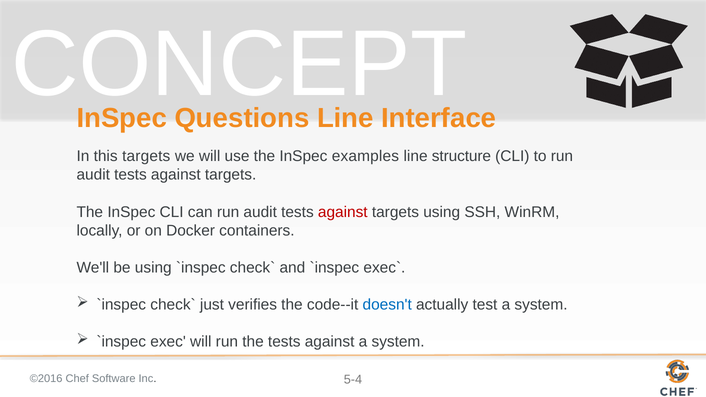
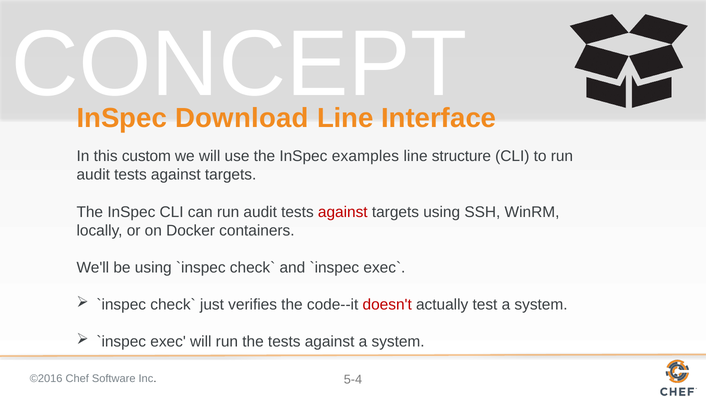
Questions: Questions -> Download (242, 118)
this targets: targets -> custom (146, 156)
doesn't colour: blue -> red (387, 305)
